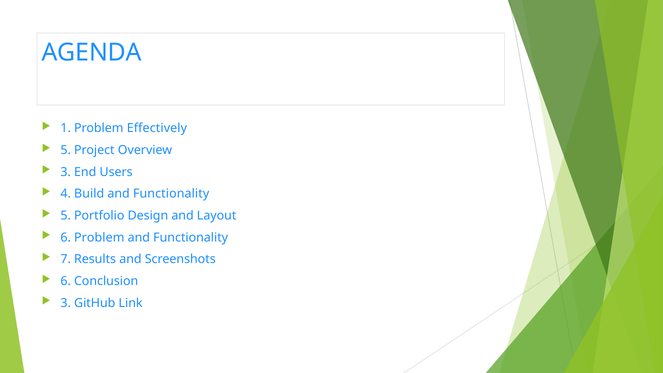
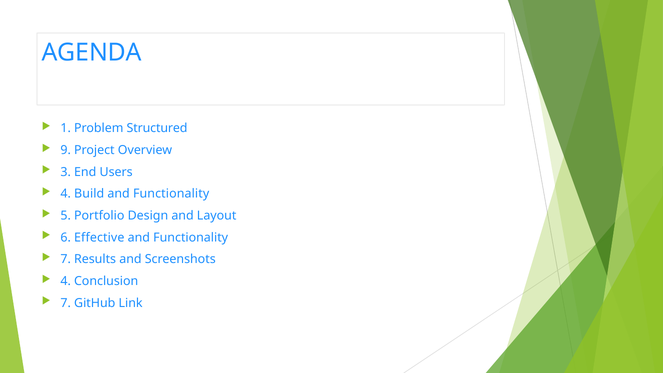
Effectively: Effectively -> Structured (157, 128)
5: 5 -> 9 (66, 150)
6 Problem: Problem -> Effective (99, 237)
6: 6 -> 4 (66, 281)
3: 3 -> 7 (66, 303)
